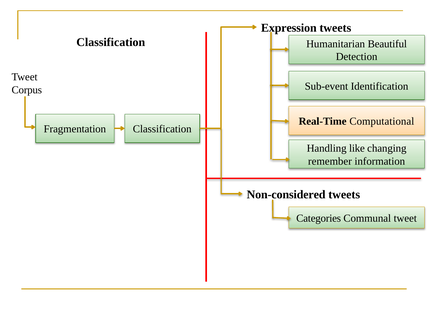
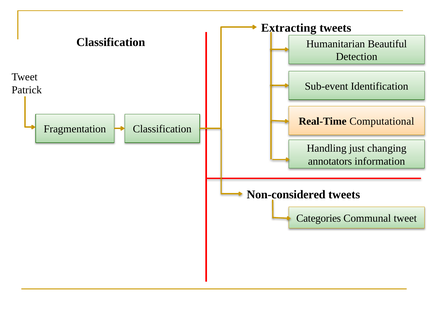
Expression: Expression -> Extracting (289, 28)
Corpus: Corpus -> Patrick (27, 90)
like: like -> just (357, 148)
remember: remember -> annotators (330, 161)
